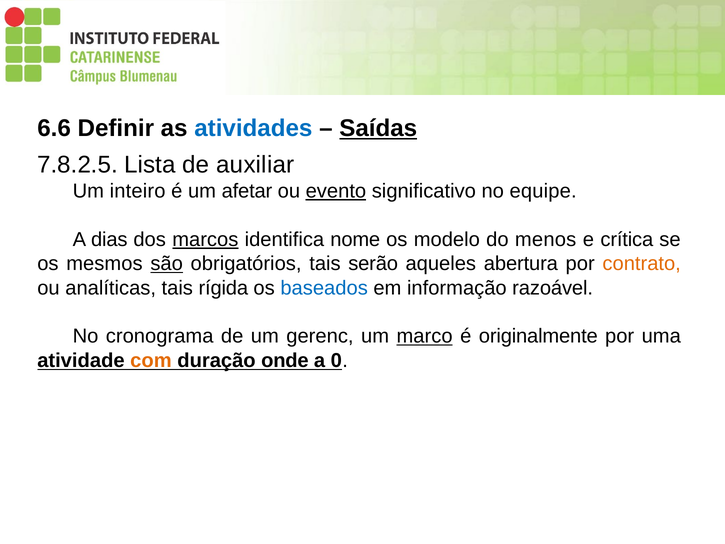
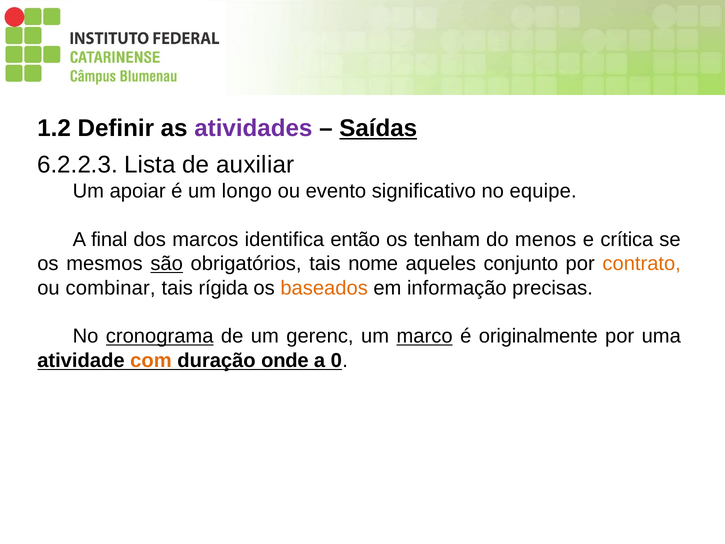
6.6: 6.6 -> 1.2 (54, 128)
atividades colour: blue -> purple (253, 128)
7.8.2.5: 7.8.2.5 -> 6.2.2.3 (78, 165)
inteiro: inteiro -> apoiar (138, 191)
afetar: afetar -> longo (247, 191)
evento underline: present -> none (336, 191)
dias: dias -> final (109, 239)
marcos underline: present -> none (205, 239)
nome: nome -> então (355, 239)
modelo: modelo -> tenham (447, 239)
serão: serão -> nome (373, 264)
abertura: abertura -> conjunto (521, 264)
analíticas: analíticas -> combinar (111, 288)
baseados colour: blue -> orange (324, 288)
razoável: razoável -> precisas (553, 288)
cronograma underline: none -> present (160, 336)
